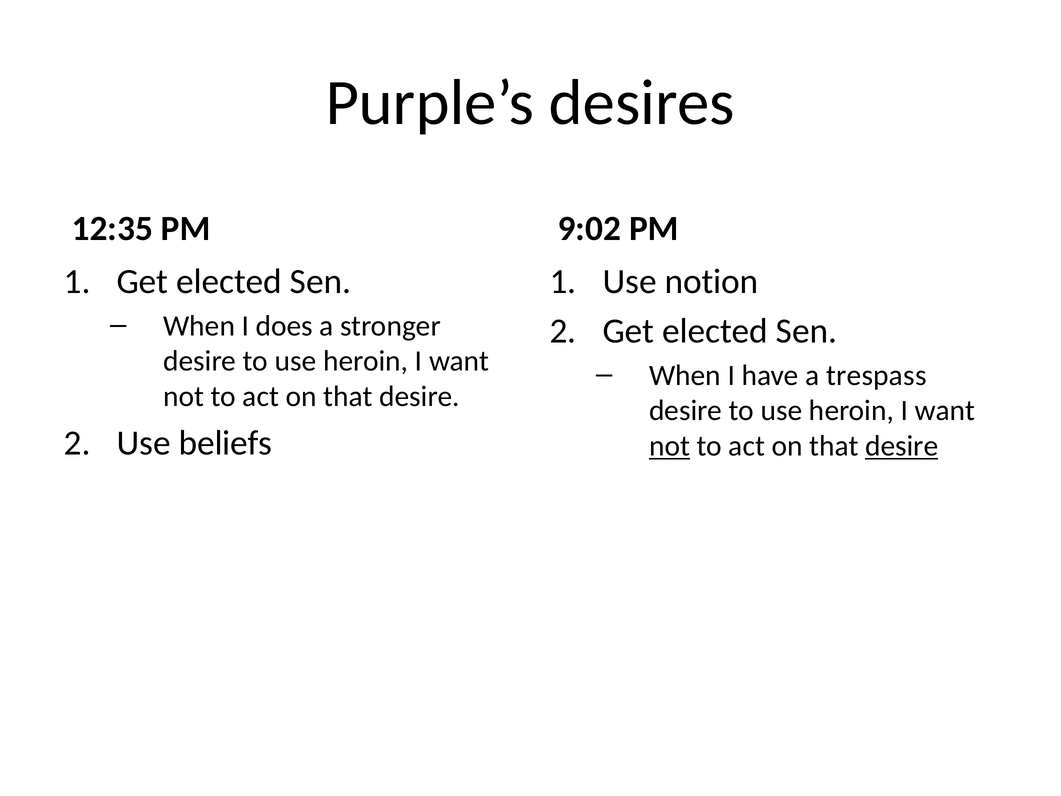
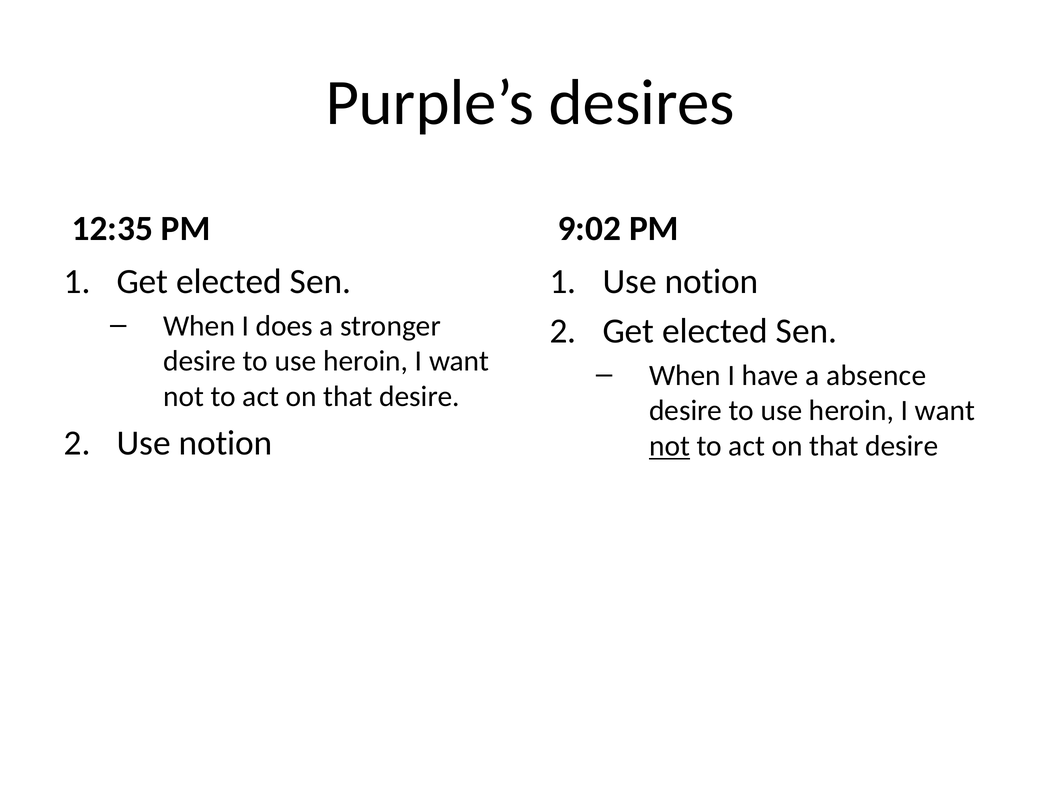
trespass: trespass -> absence (876, 375)
beliefs: beliefs -> notion (225, 443)
desire underline: present -> none (902, 446)
